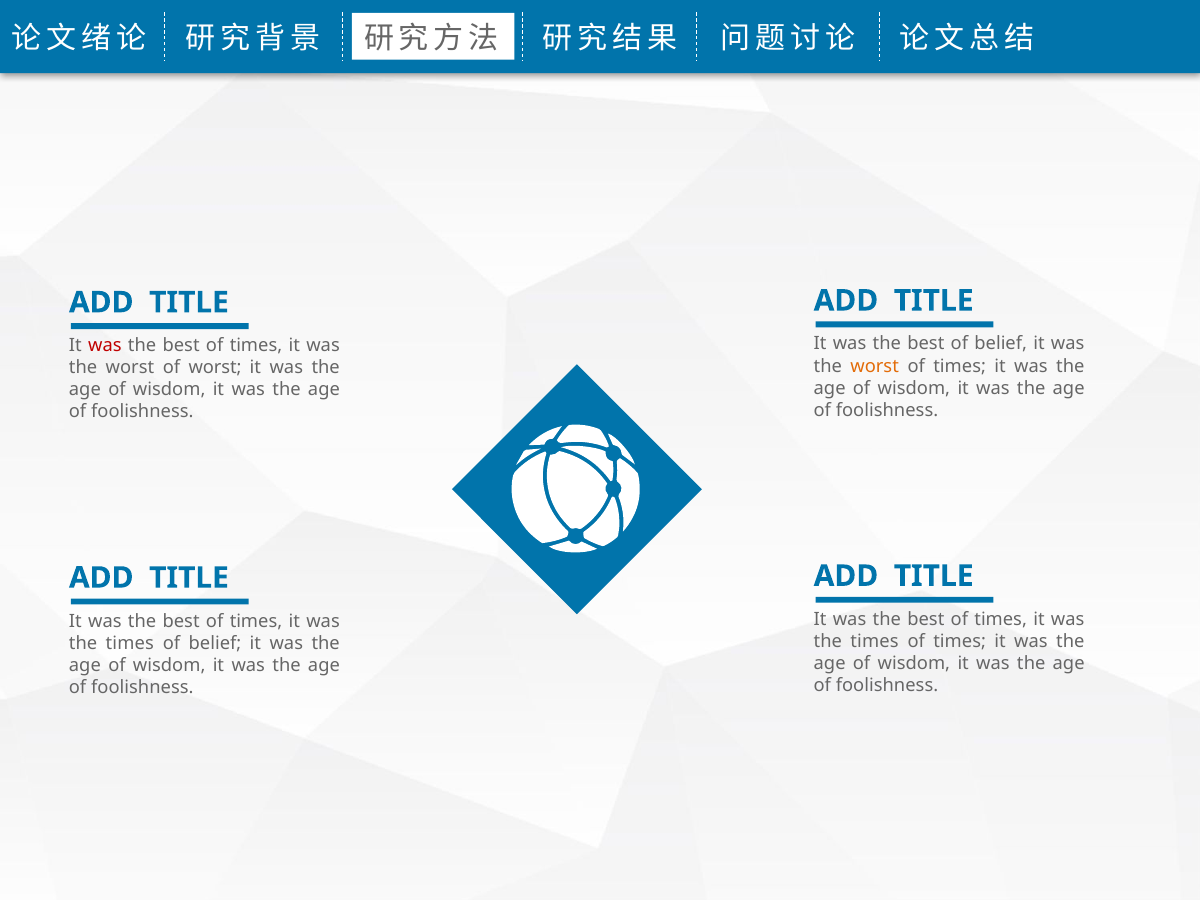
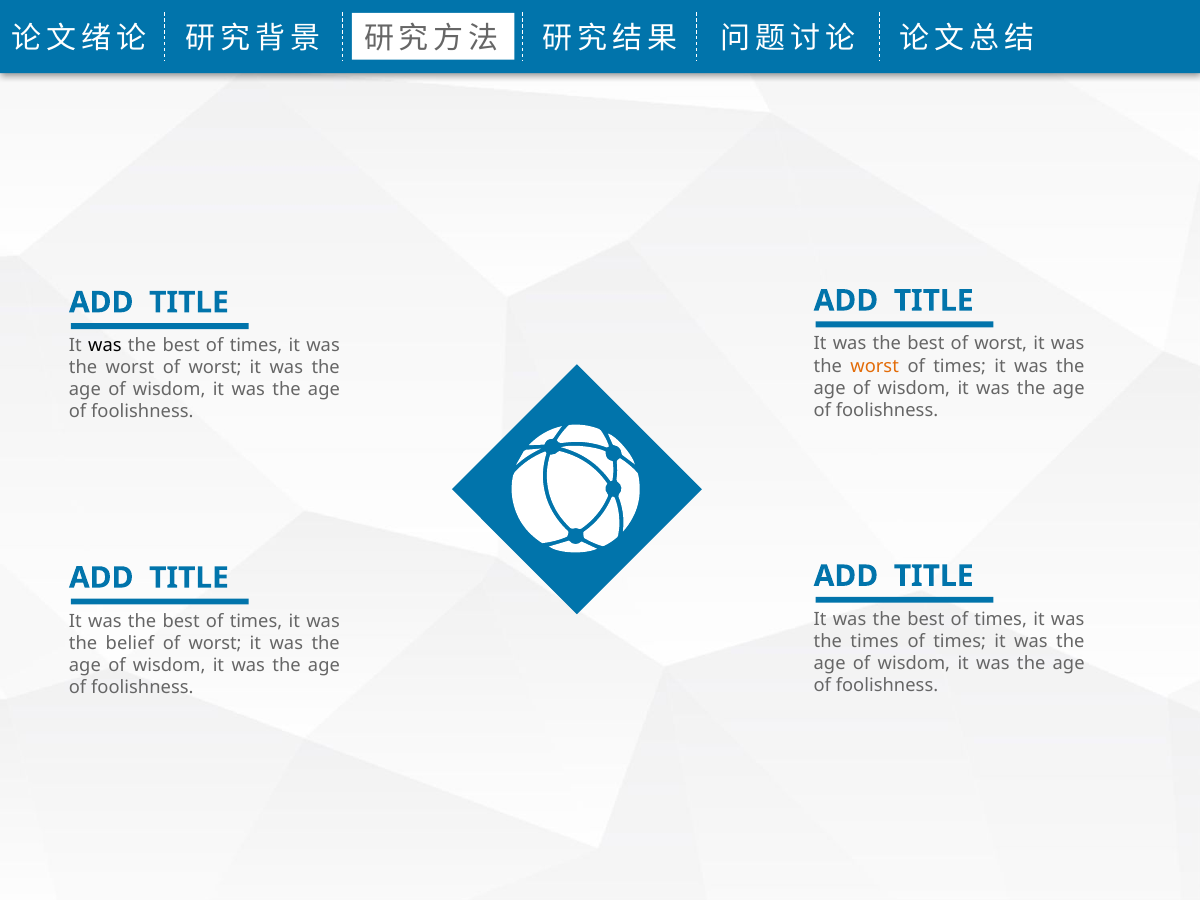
best of belief: belief -> worst (1001, 344)
was colour: red -> black (105, 346)
times: times -> belief (130, 643)
belief: belief -> worst (215, 643)
